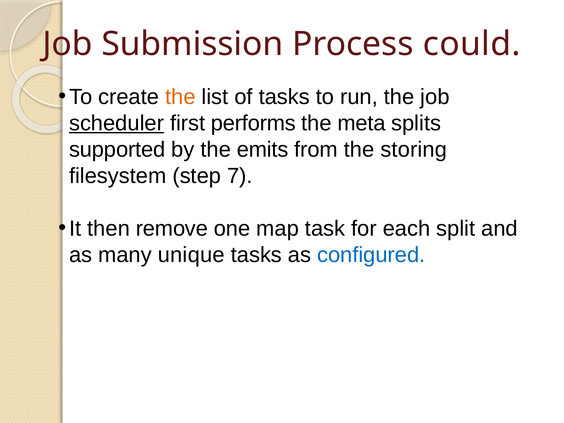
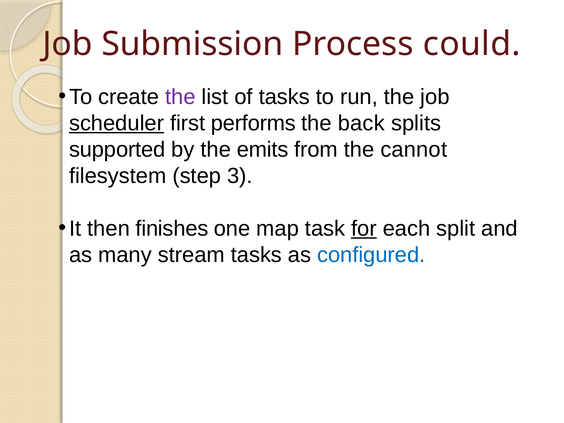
the colour: orange -> purple (180, 97)
meta: meta -> back (361, 123)
storing: storing -> cannot (414, 149)
7: 7 -> 3 (240, 176)
remove: remove -> finishes (172, 228)
for underline: none -> present (364, 228)
unique: unique -> stream (191, 255)
